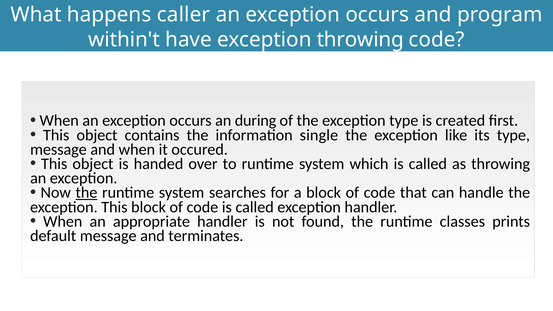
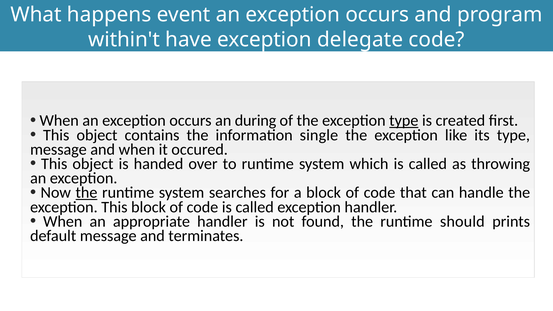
caller: caller -> event (184, 15)
exception throwing: throwing -> delegate (360, 40)
type underline: none -> present (404, 121)
classes: classes -> should (462, 221)
